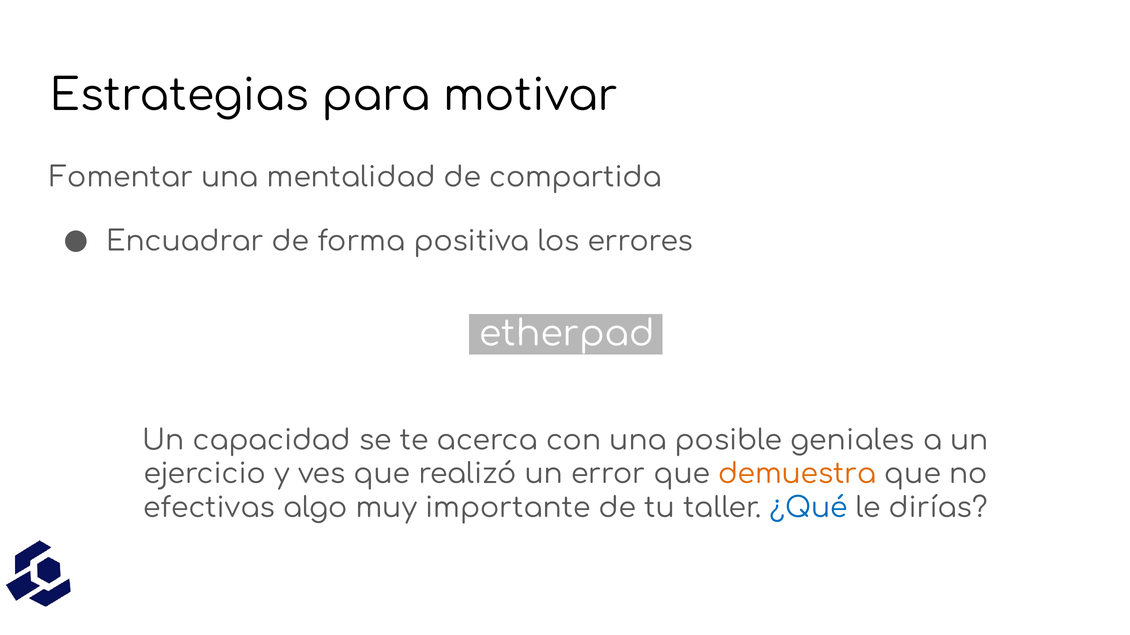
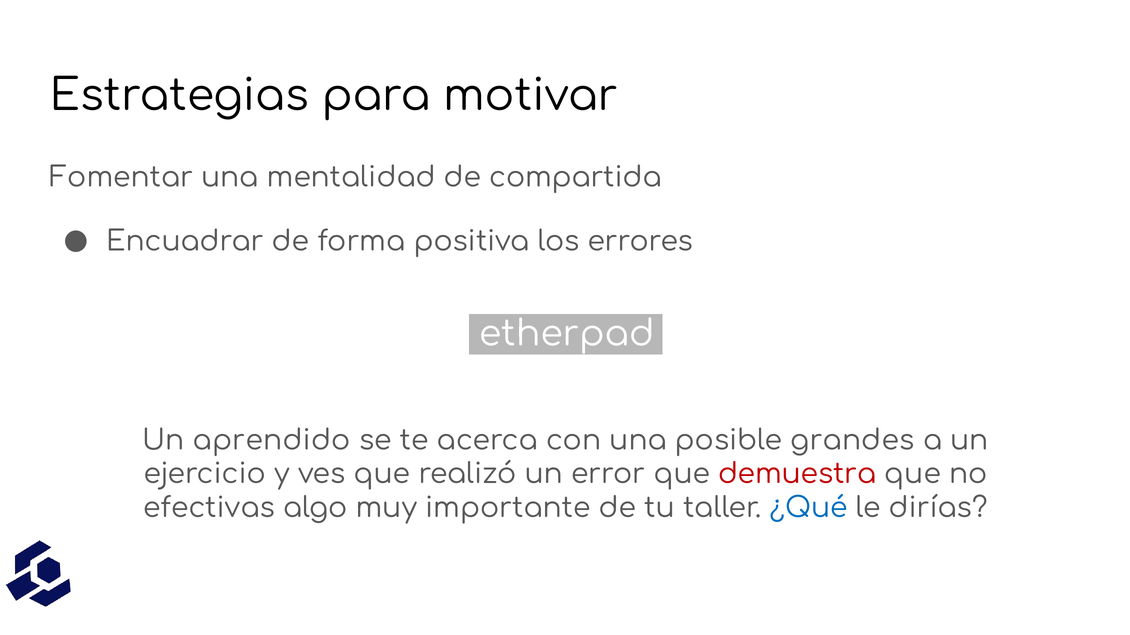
capacidad: capacidad -> aprendido (272, 441)
geniales: geniales -> grandes (852, 441)
demuestra colour: orange -> red (797, 475)
